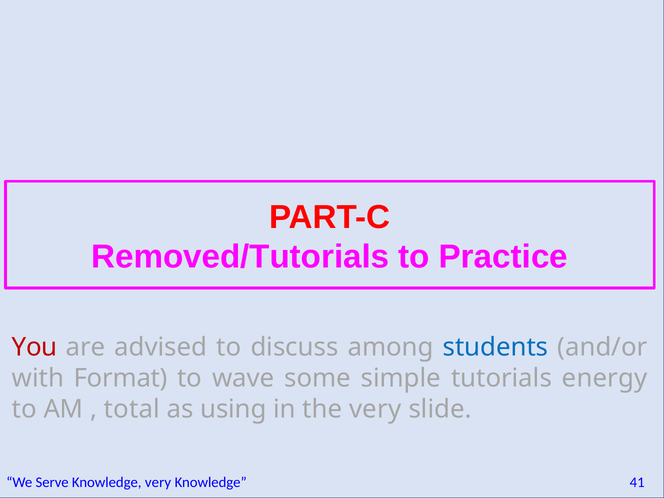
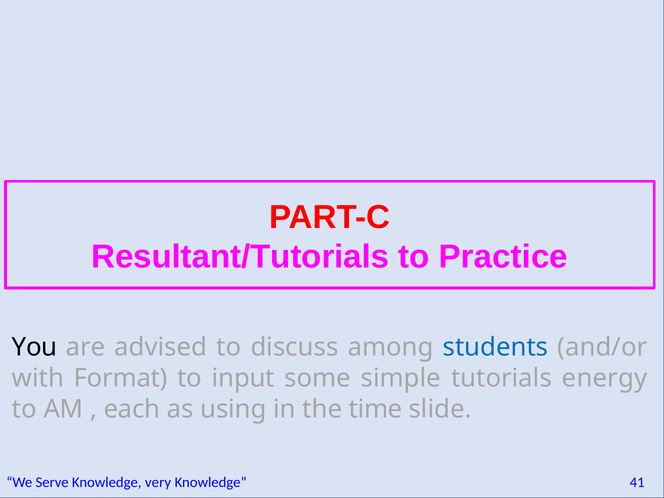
Removed/Tutorials: Removed/Tutorials -> Resultant/Tutorials (240, 257)
You colour: red -> black (35, 347)
wave: wave -> input (243, 378)
total: total -> each (132, 409)
the very: very -> time (376, 409)
